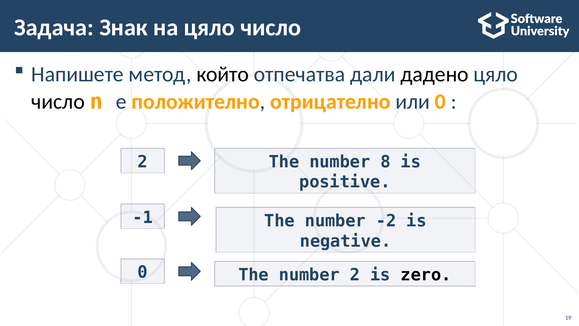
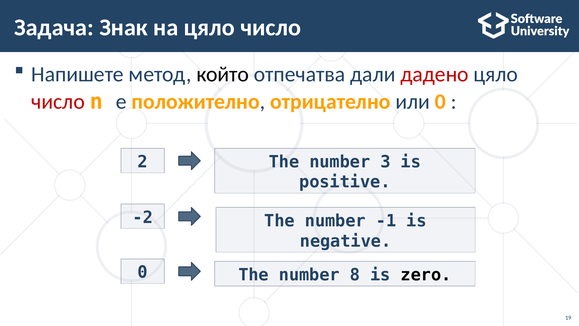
дадено colour: black -> red (435, 74)
число colour: black -> red (58, 102)
8: 8 -> 3 (385, 162)
-1: -1 -> -2 (143, 217)
-2: -2 -> -1 (386, 221)
number 2: 2 -> 8 (355, 275)
